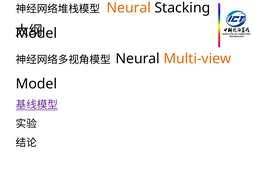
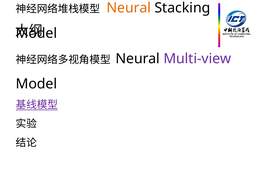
Multi-view colour: orange -> purple (197, 59)
